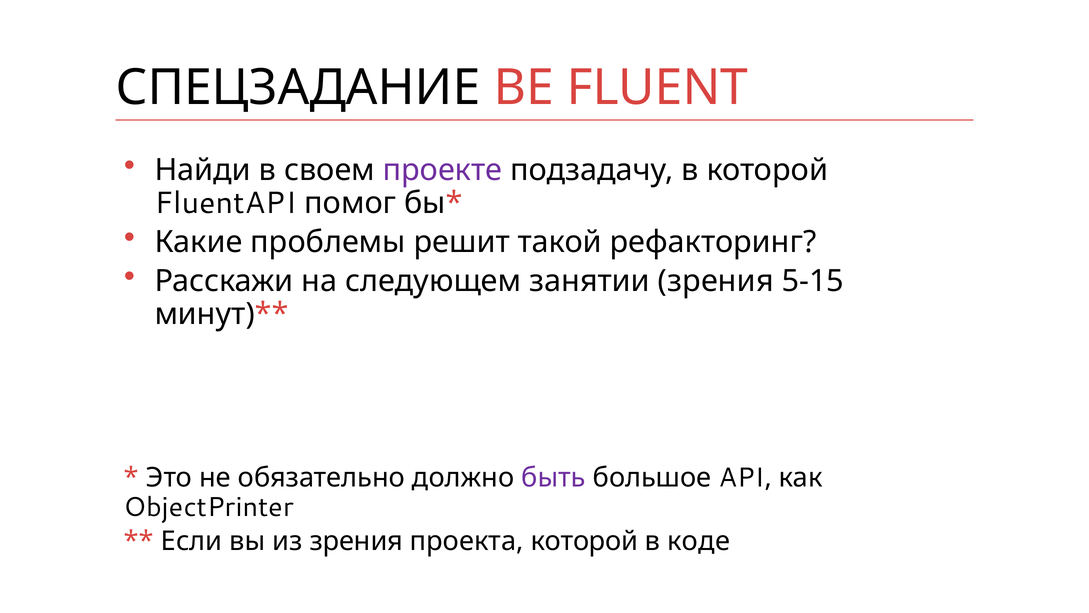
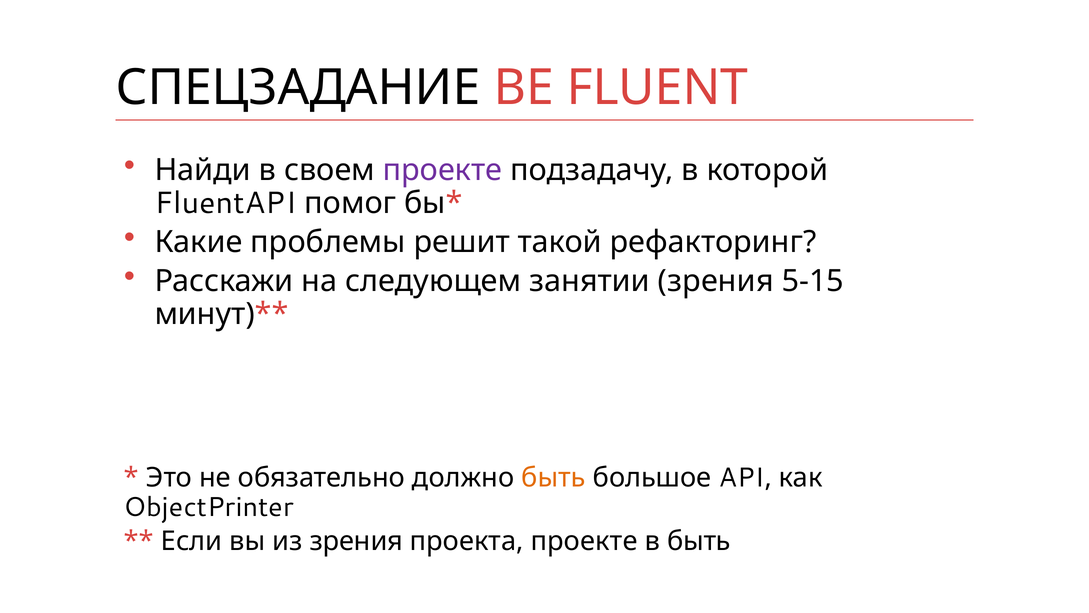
быть colour: purple -> orange (553, 477)
проекта которой: которой -> проекте (584, 541)
в коде: коде -> быть (699, 541)
